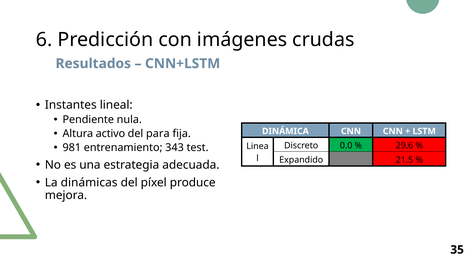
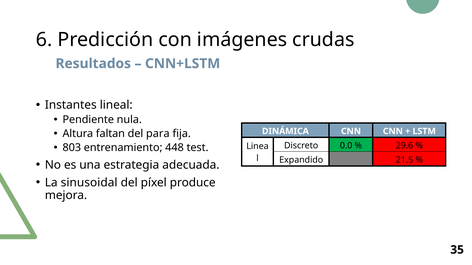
activo: activo -> faltan (110, 134)
981: 981 -> 803 (72, 148)
343: 343 -> 448 (175, 148)
dinámicas: dinámicas -> sinusoidal (89, 183)
